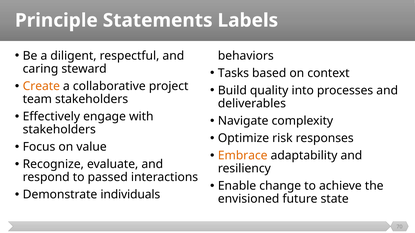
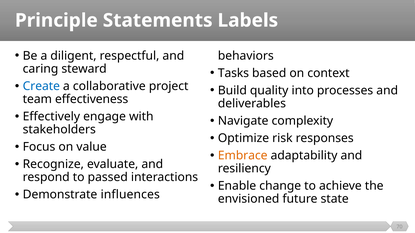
Create colour: orange -> blue (41, 86)
team stakeholders: stakeholders -> effectiveness (92, 99)
individuals: individuals -> influences (130, 195)
